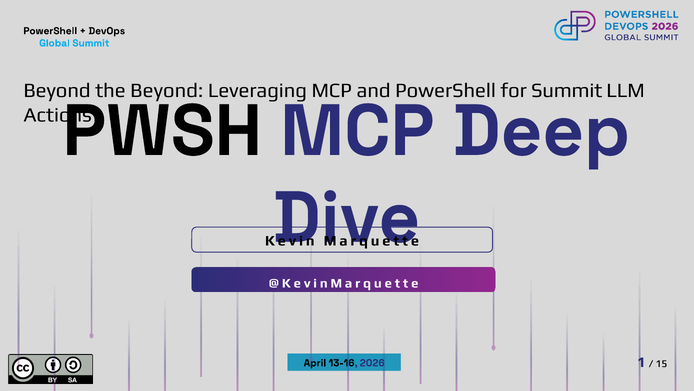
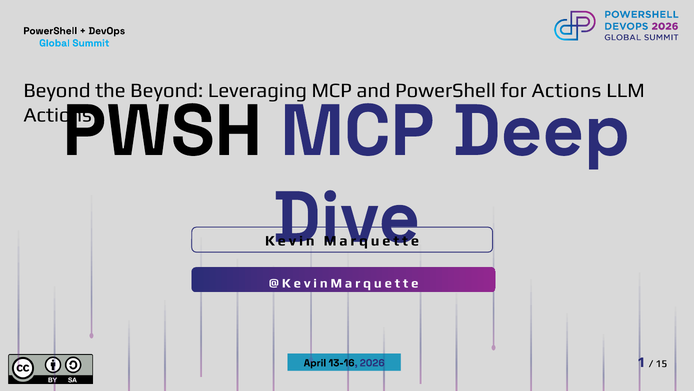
for Summit: Summit -> Actions (566, 90)
